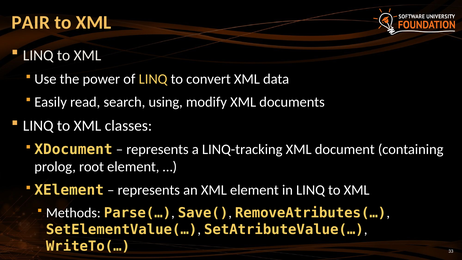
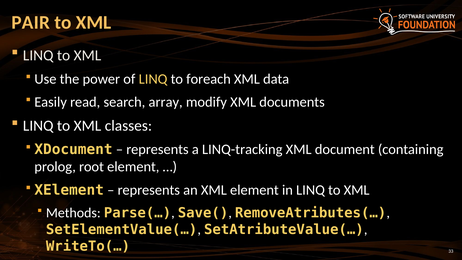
convert: convert -> foreach (209, 79)
using: using -> array (166, 102)
